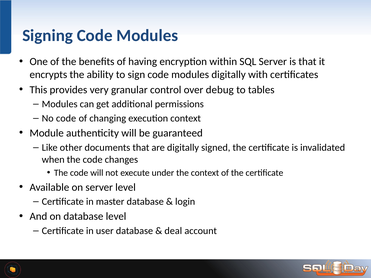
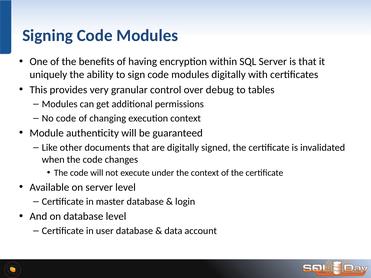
encrypts: encrypts -> uniquely (48, 75)
deal: deal -> data (173, 231)
